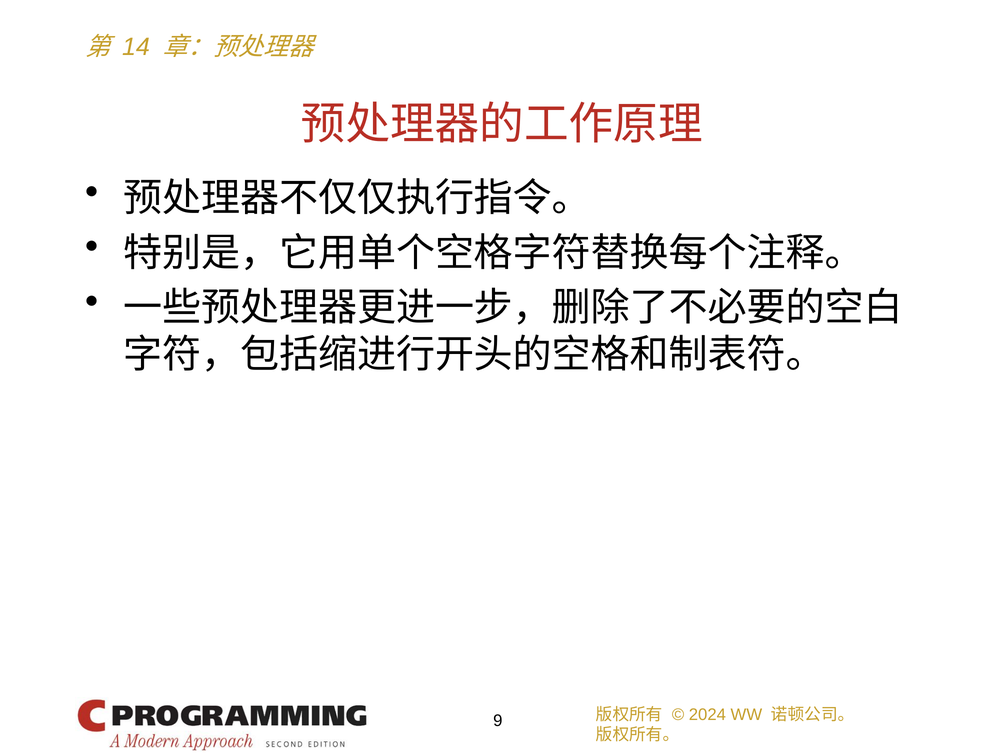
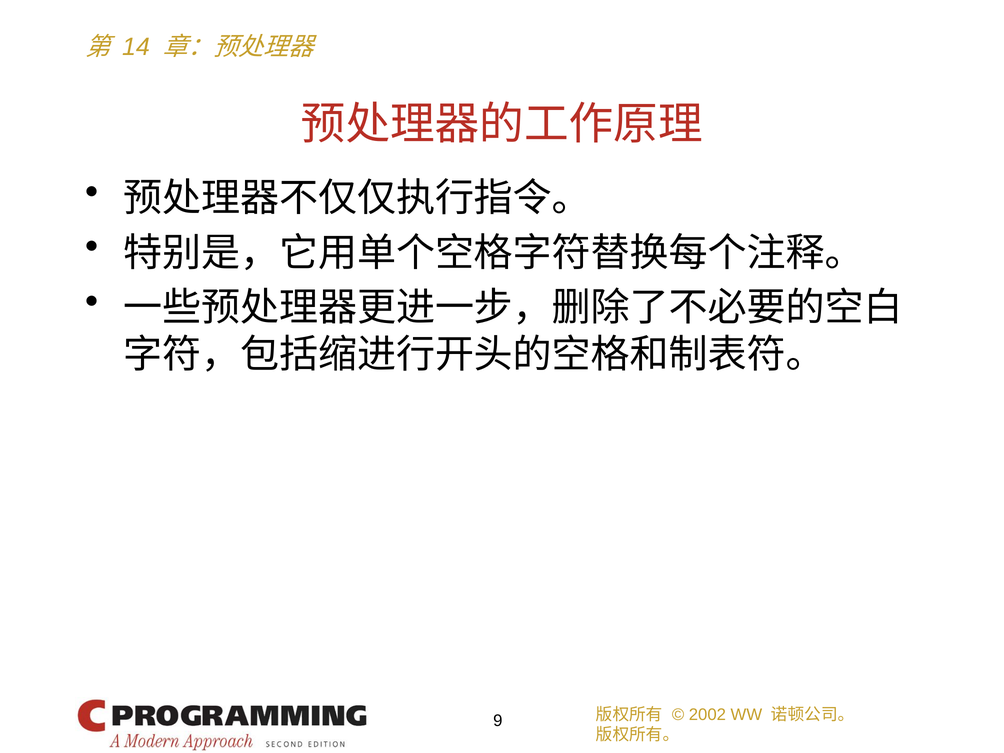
2024: 2024 -> 2002 (707, 715)
